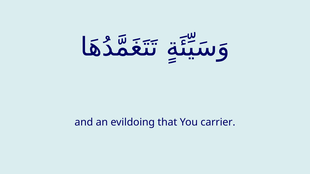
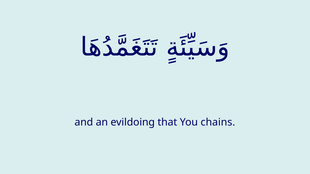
carrier: carrier -> chains (218, 122)
